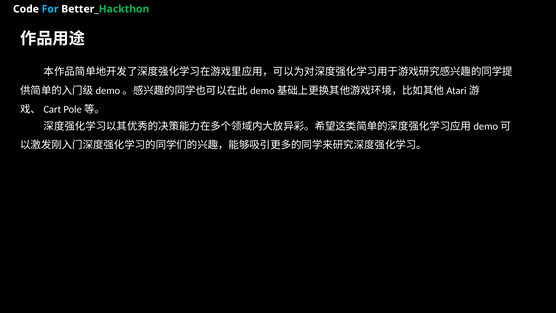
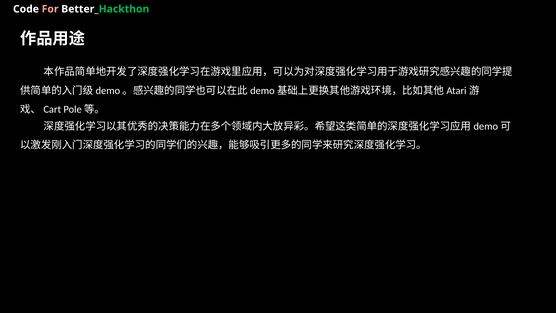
For colour: light blue -> pink (50, 9)
